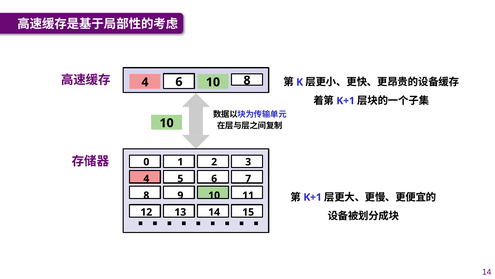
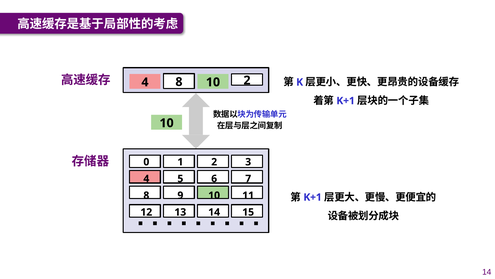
6: 6 -> 8 (179, 82)
8: 8 -> 2 (247, 80)
